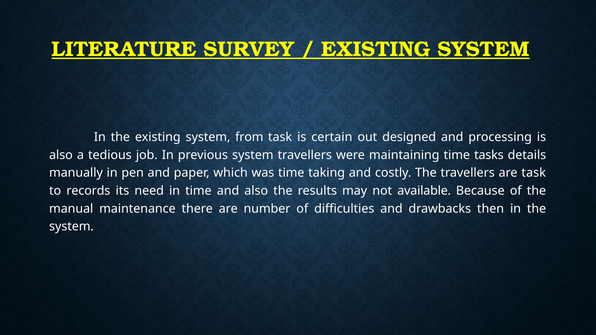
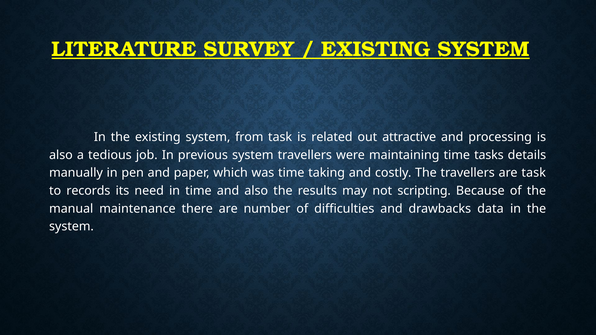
certain: certain -> related (332, 137)
designed: designed -> attractive (409, 137)
available: available -> scripting (424, 191)
then: then -> data (490, 209)
